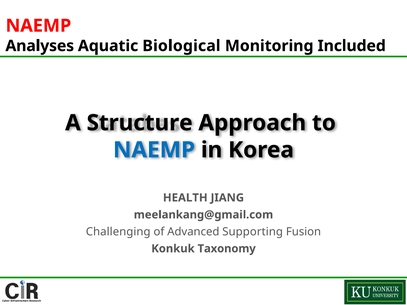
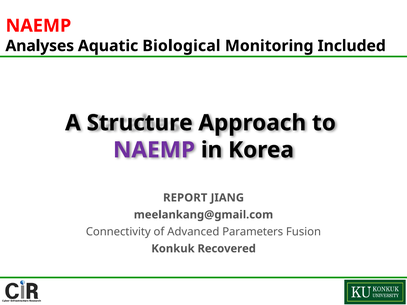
NAEMP colour: blue -> purple (154, 150)
HEALTH: HEALTH -> REPORT (185, 198)
Challenging: Challenging -> Connectivity (118, 232)
Supporting: Supporting -> Parameters (253, 232)
Taxonomy: Taxonomy -> Recovered (227, 249)
